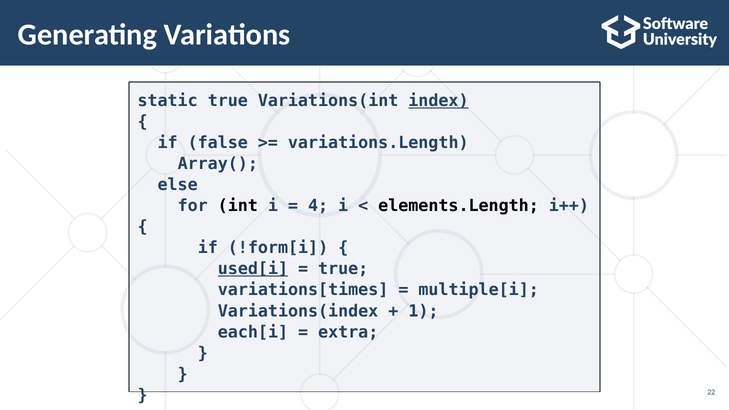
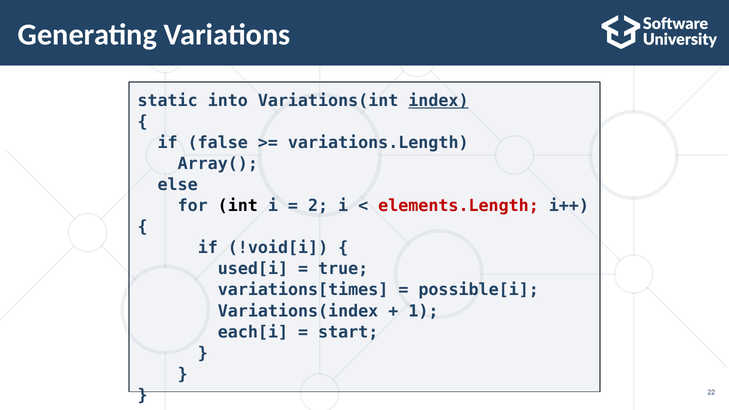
static true: true -> into (228, 101)
4: 4 -> 2 (318, 206)
elements.Length colour: black -> red (459, 206)
!form[i: !form[i -> !void[i (278, 248)
used[i underline: present -> none (253, 269)
multiple[i: multiple[i -> possible[i (479, 290)
extra: extra -> start (348, 332)
